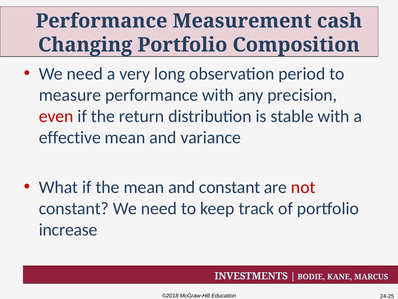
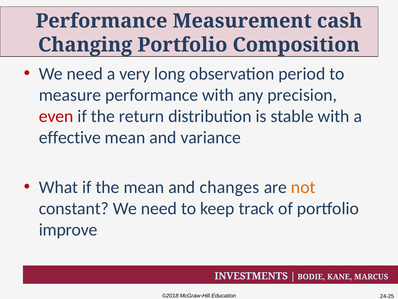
and constant: constant -> changes (229, 187)
not colour: red -> orange (303, 187)
increase: increase -> improve (68, 229)
